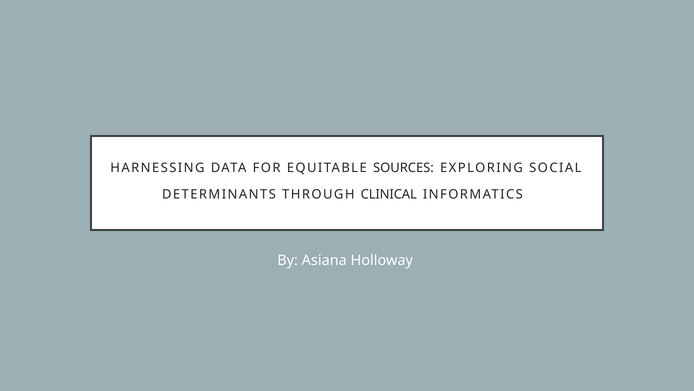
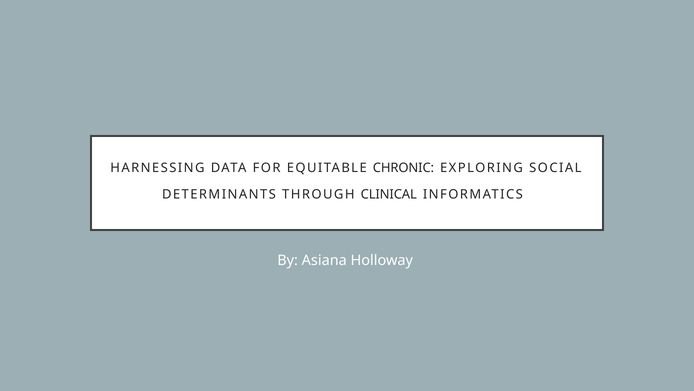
SOURCES: SOURCES -> CHRONIC (403, 168)
